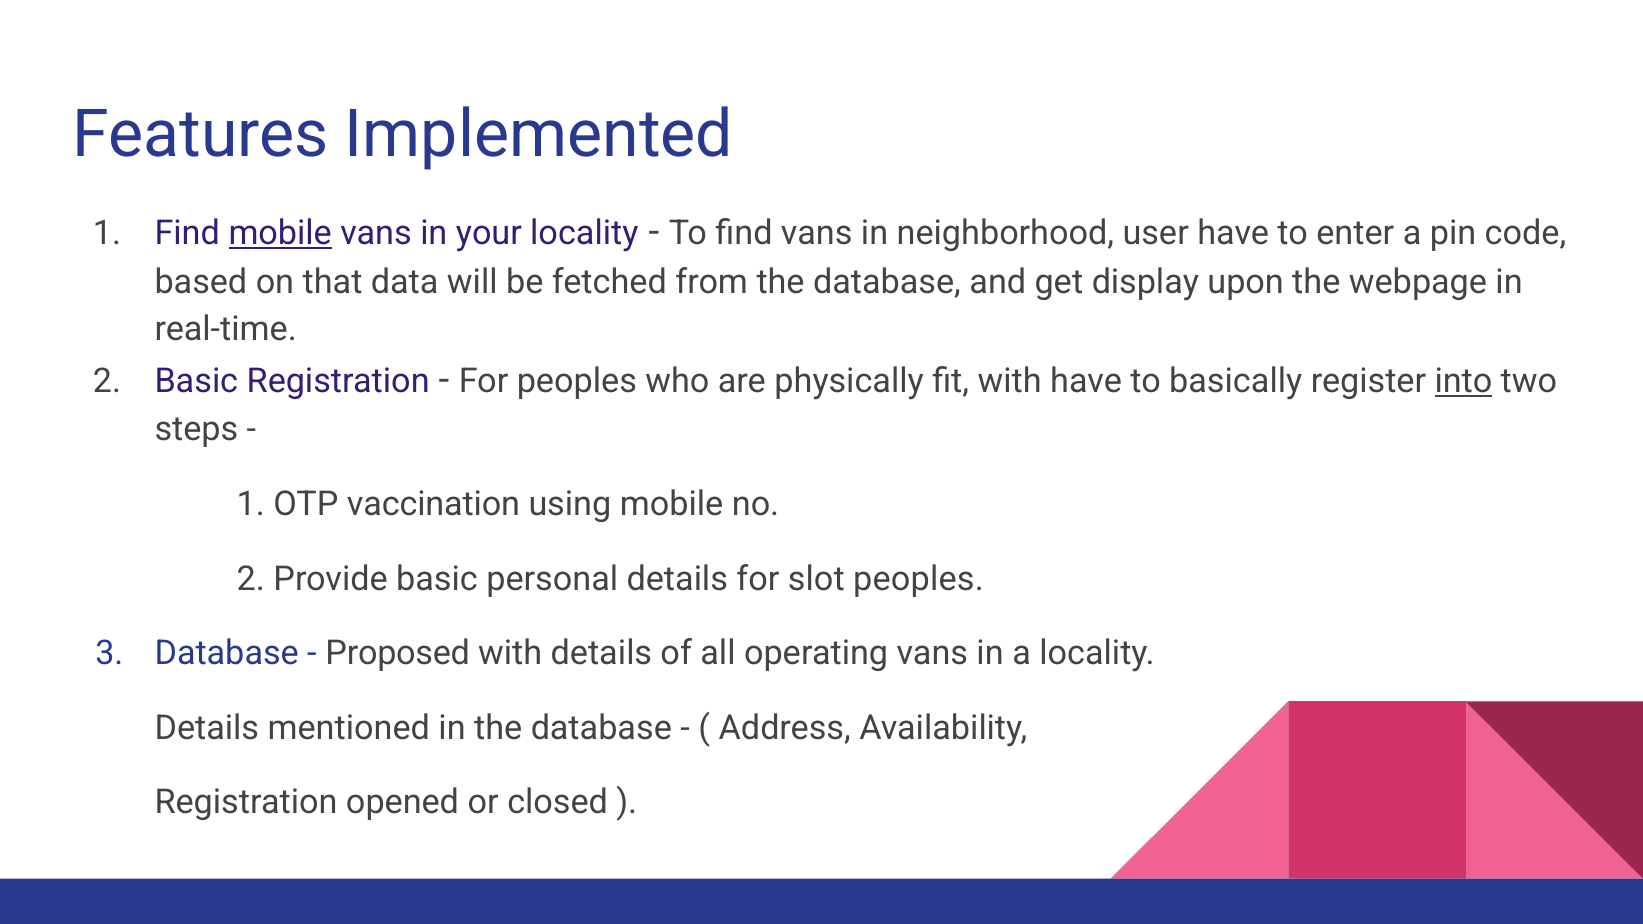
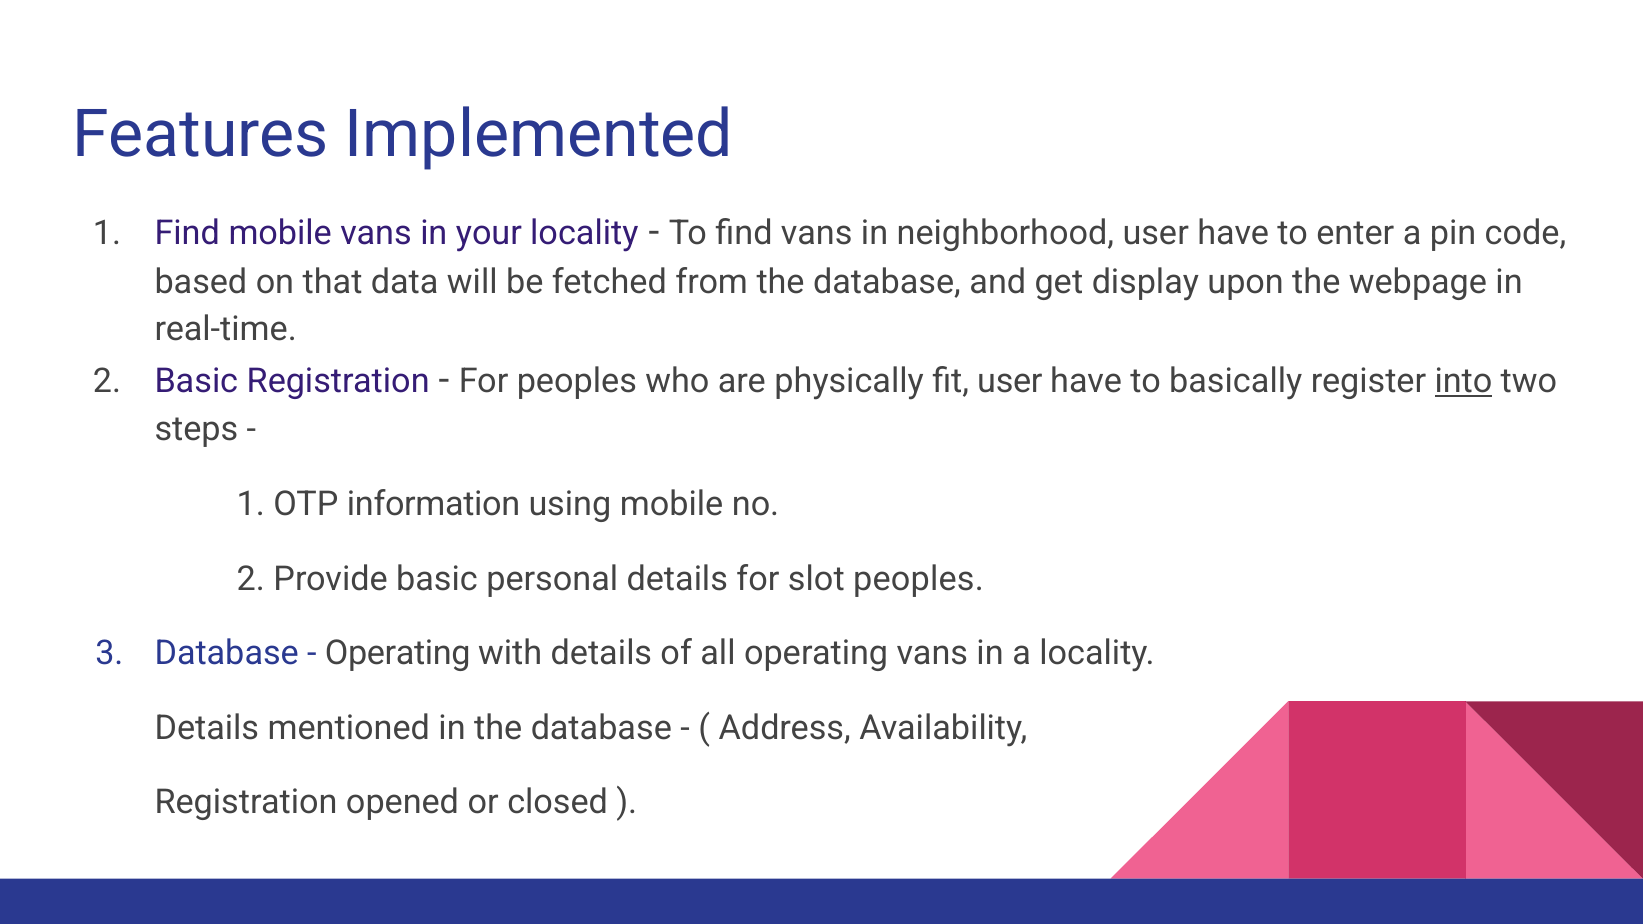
mobile underline: present -> none (280, 234)
fit with: with -> user (1010, 382)
vaccination: vaccination -> information (434, 504)
Proposed: Proposed -> Operating (398, 654)
